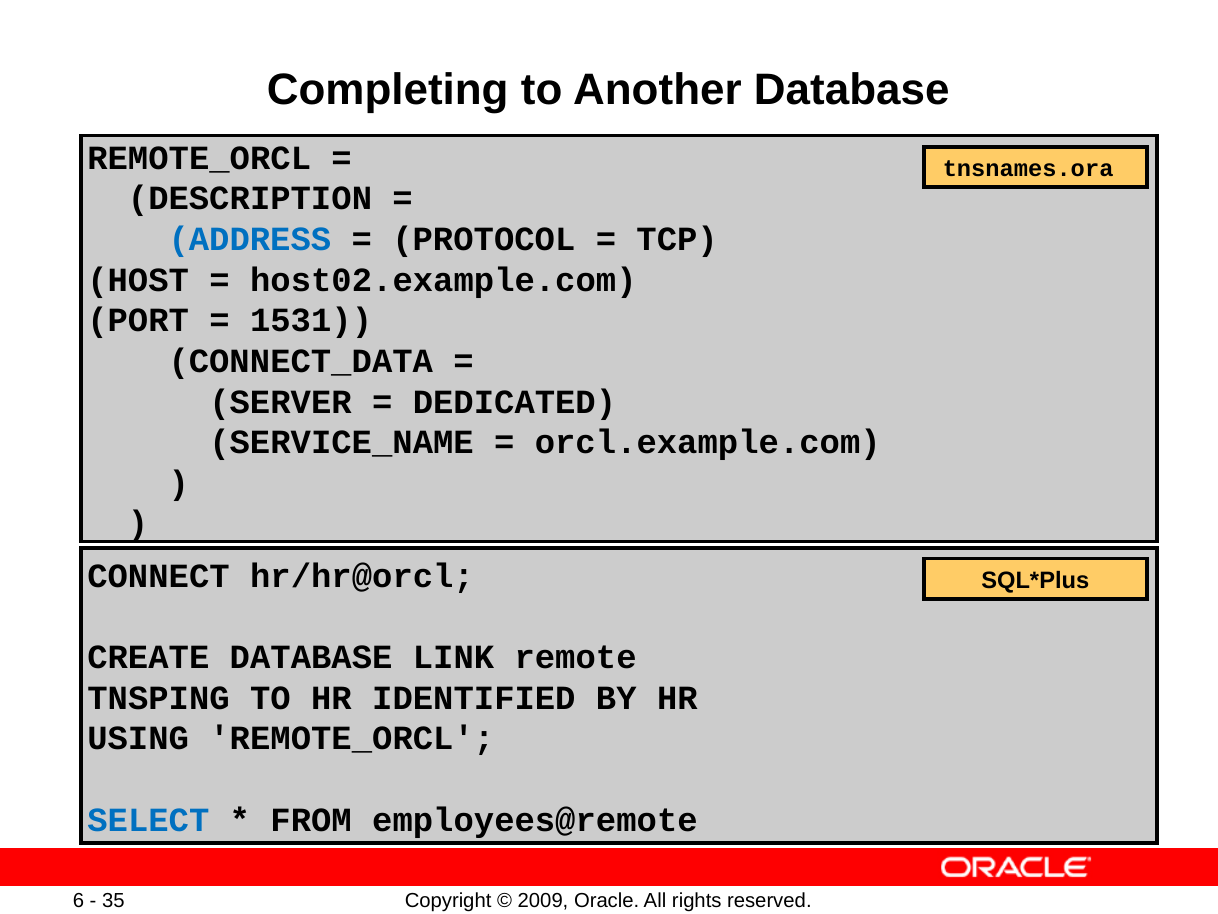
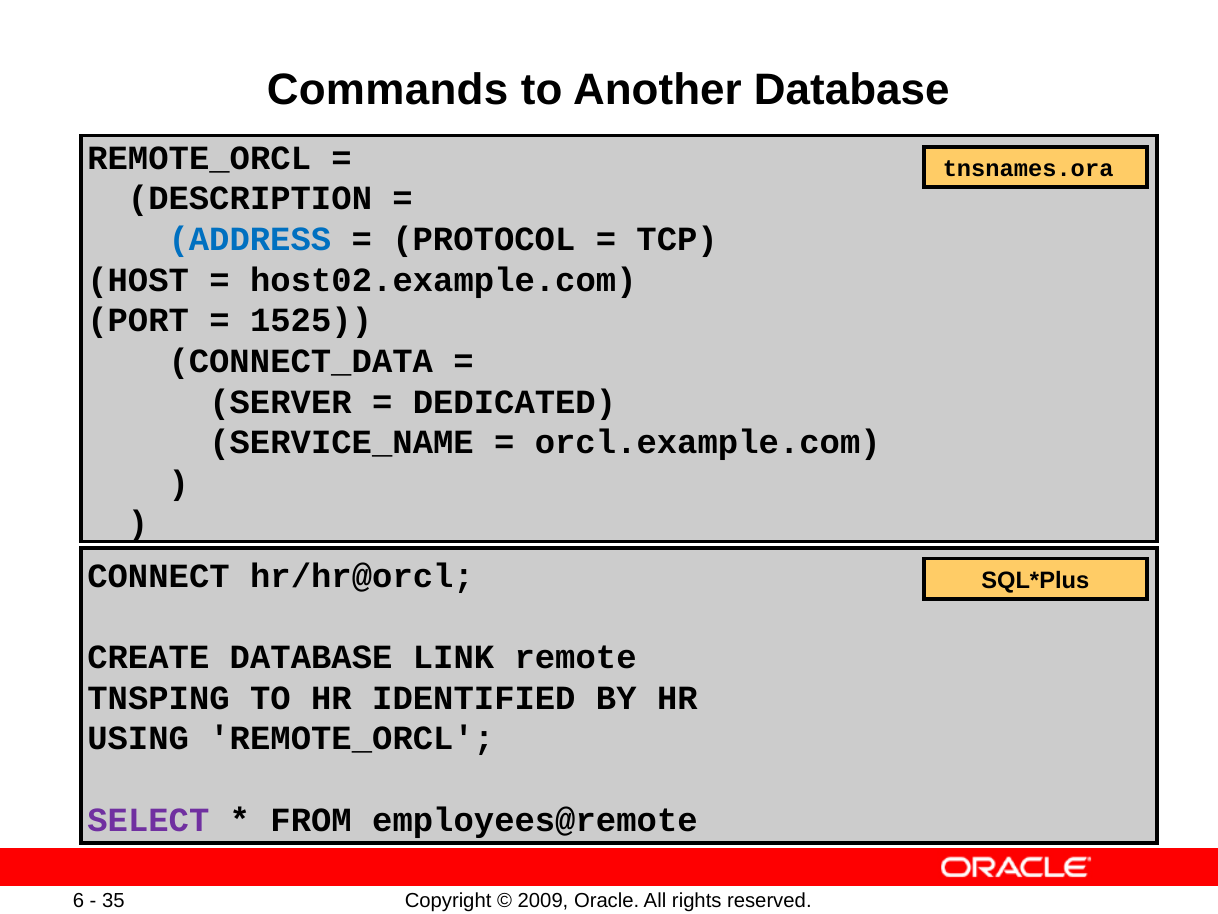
Completing: Completing -> Commands (388, 90)
1531: 1531 -> 1525 (311, 320)
SELECT colour: blue -> purple (148, 819)
